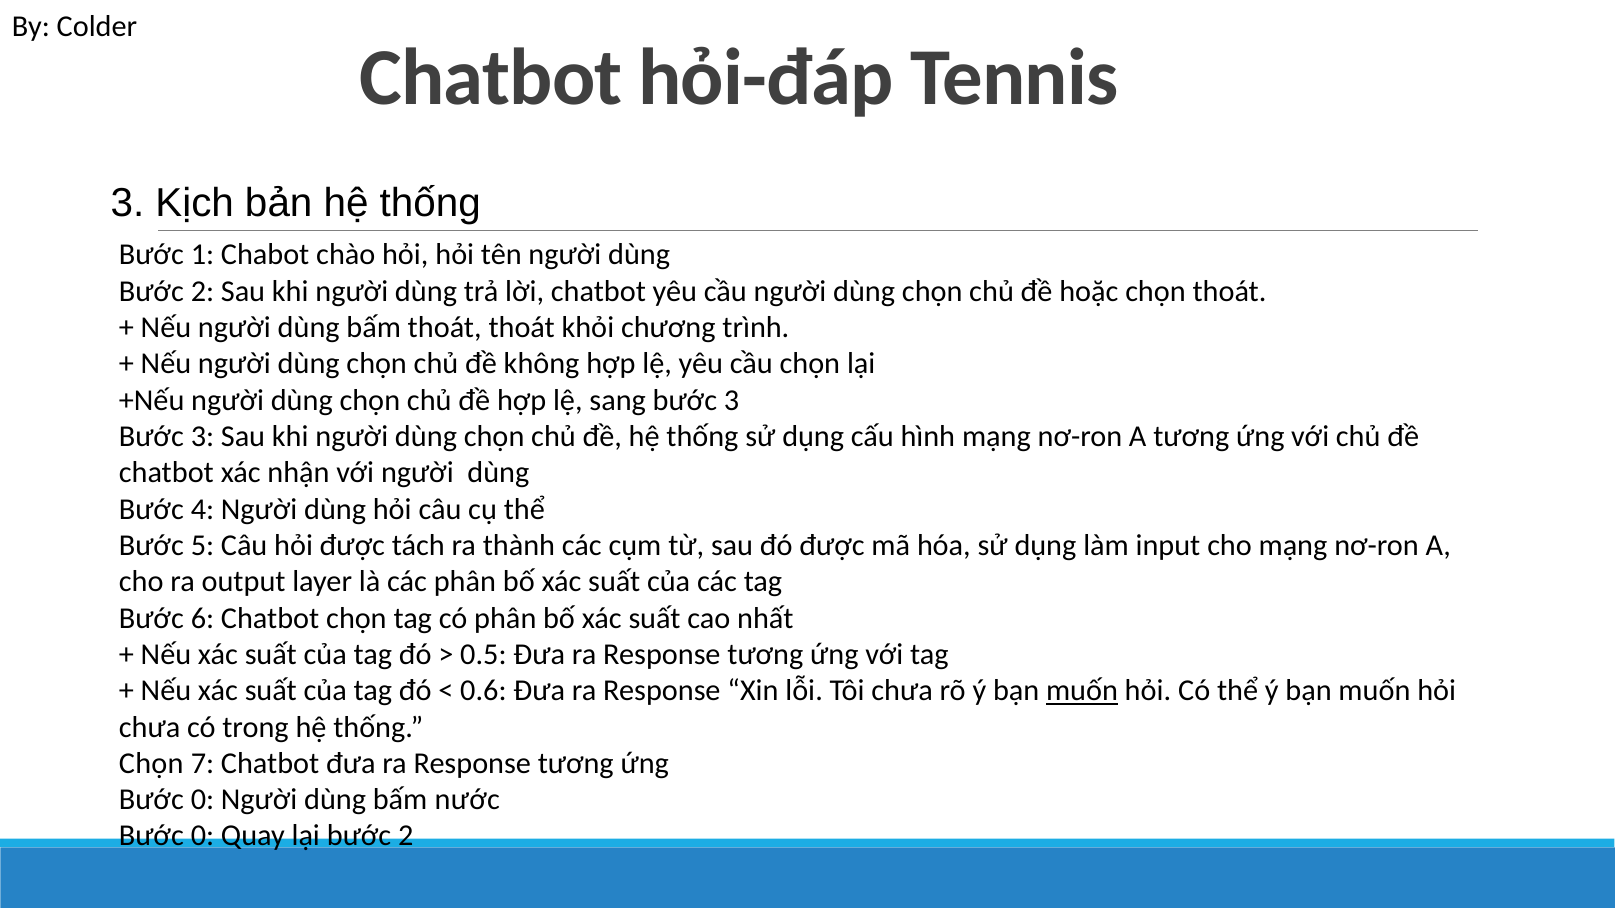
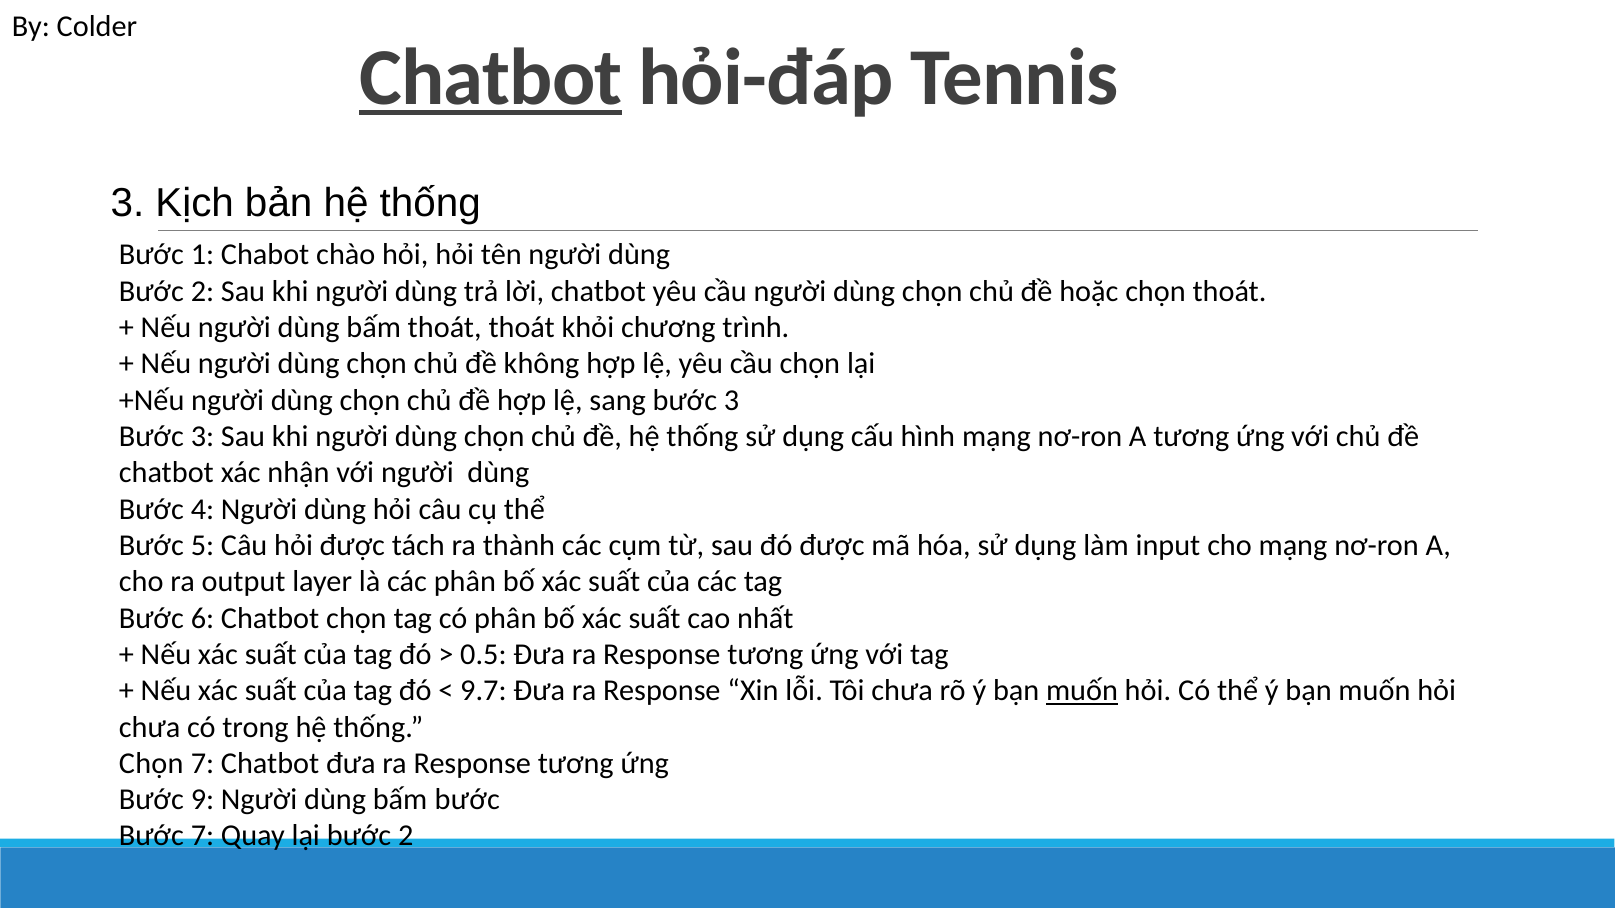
Chatbot underline: none -> present (491, 78)
0.6: 0.6 -> 9.7 (483, 691)
0: 0 -> 9 (202, 800)
bấm nước: nước -> bước (467, 800)
0: 0 -> 7 (202, 836)
